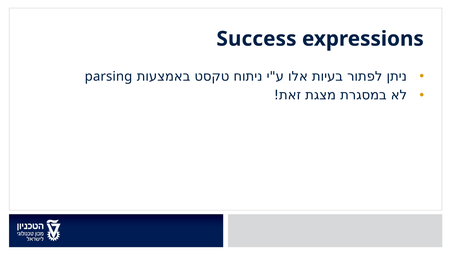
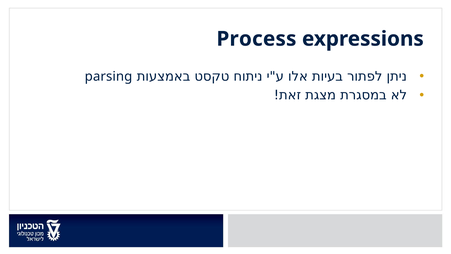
Success: Success -> Process (256, 39)
